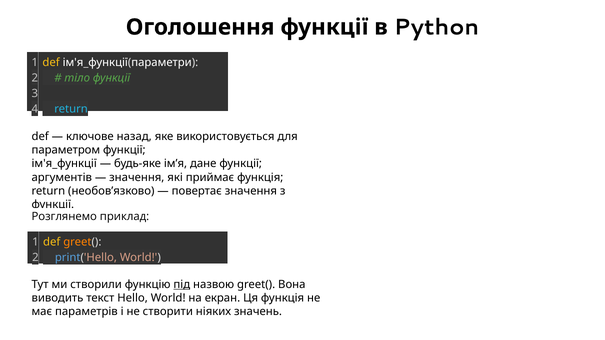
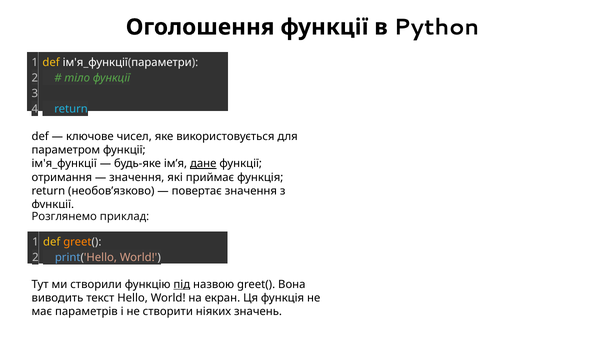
назад: назад -> чисел (134, 137)
дане underline: none -> present (203, 164)
аргументів: аргументів -> отримання (62, 177)
